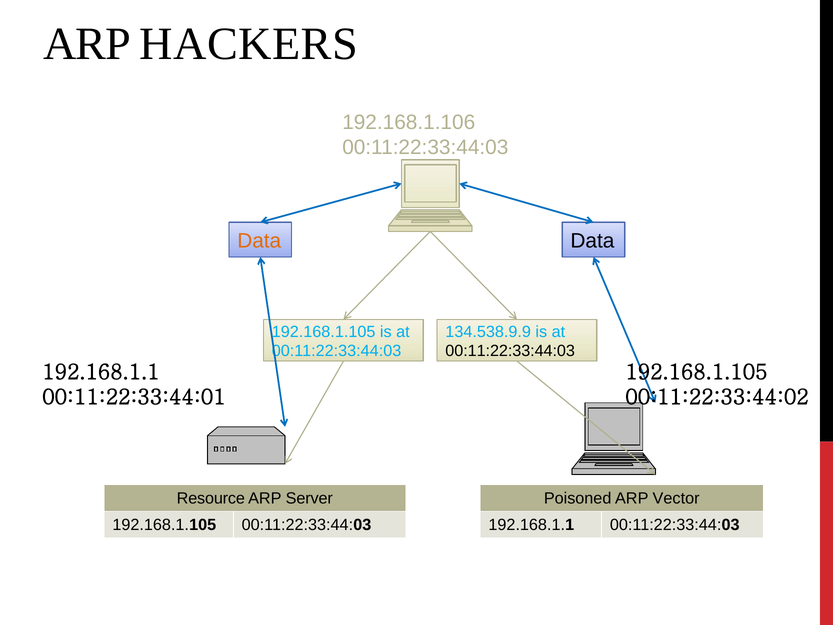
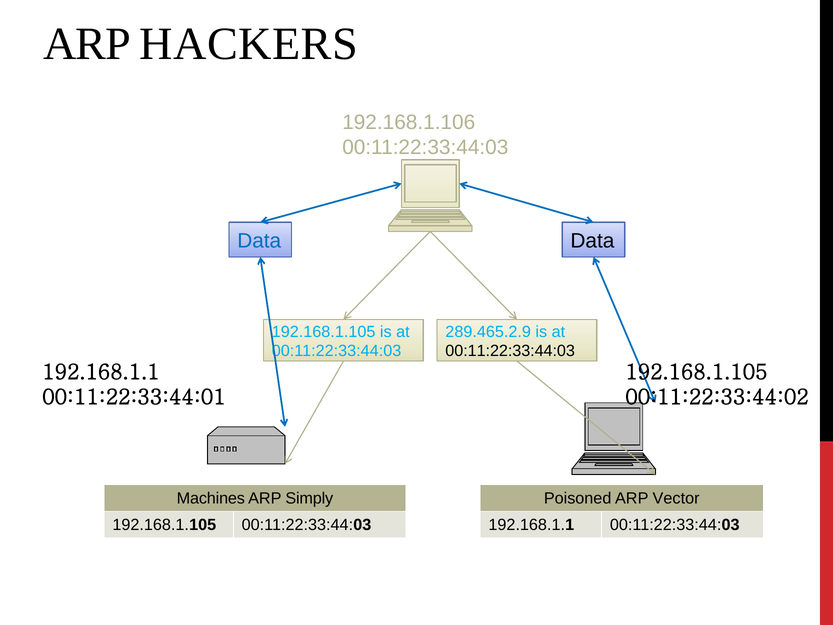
Data colour: orange -> blue (259, 241)
134.538.9.9: 134.538.9.9 -> 289.465.2.9 (488, 332)
Resource: Resource -> Machines (211, 498)
Server: Server -> Simply (309, 498)
